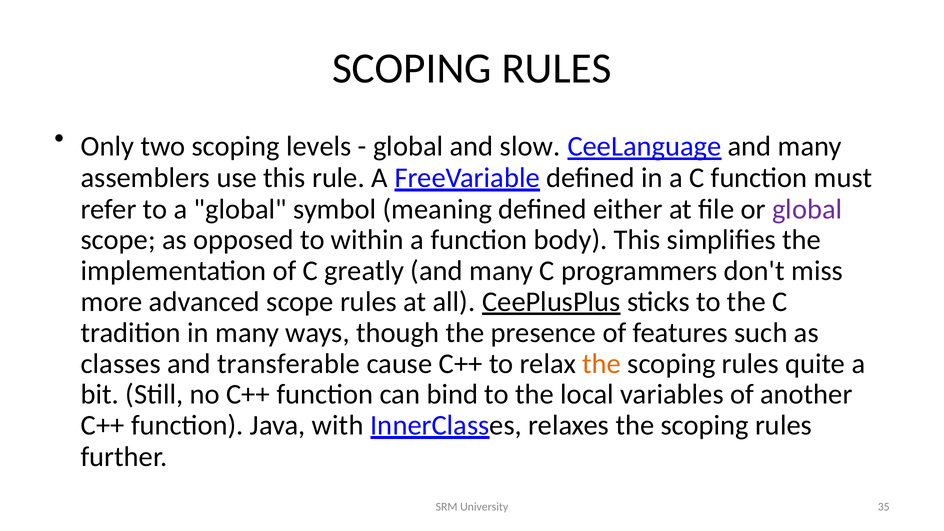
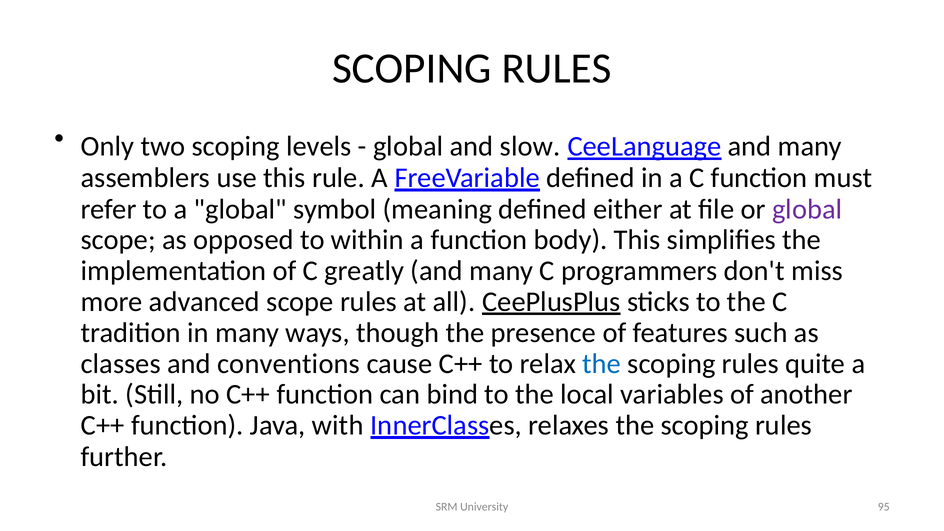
transferable: transferable -> conventions (289, 364)
the colour: orange -> blue (602, 364)
35: 35 -> 95 (884, 507)
